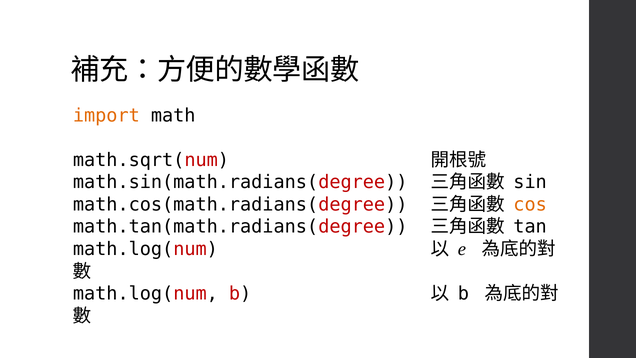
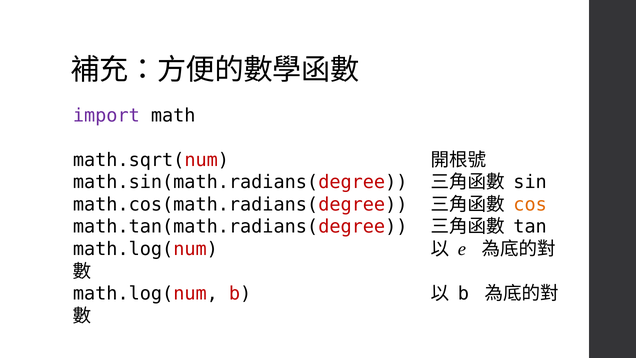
import colour: orange -> purple (106, 115)
